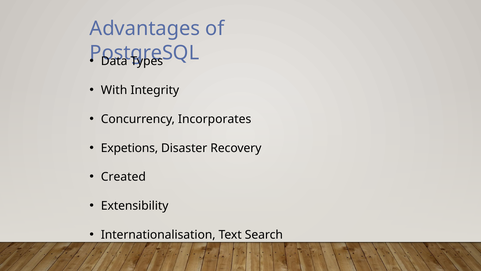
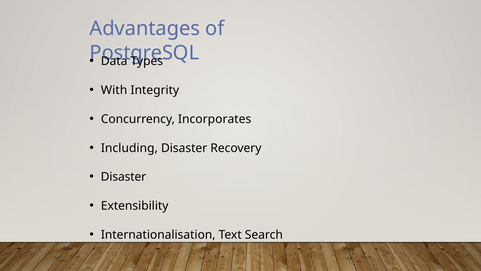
Expetions: Expetions -> Including (129, 148)
Created: Created -> Disaster (123, 177)
